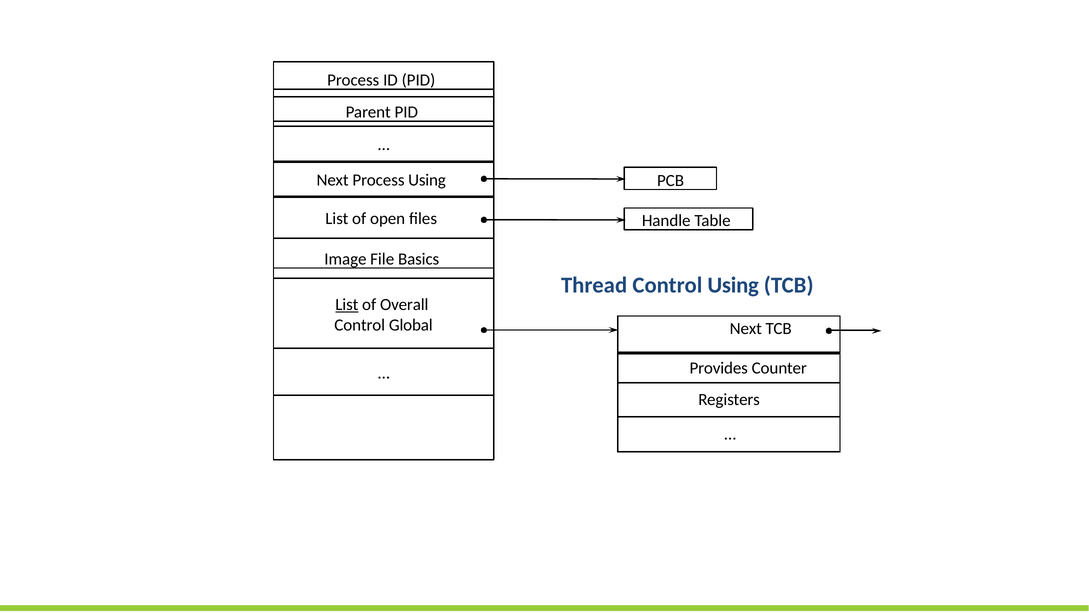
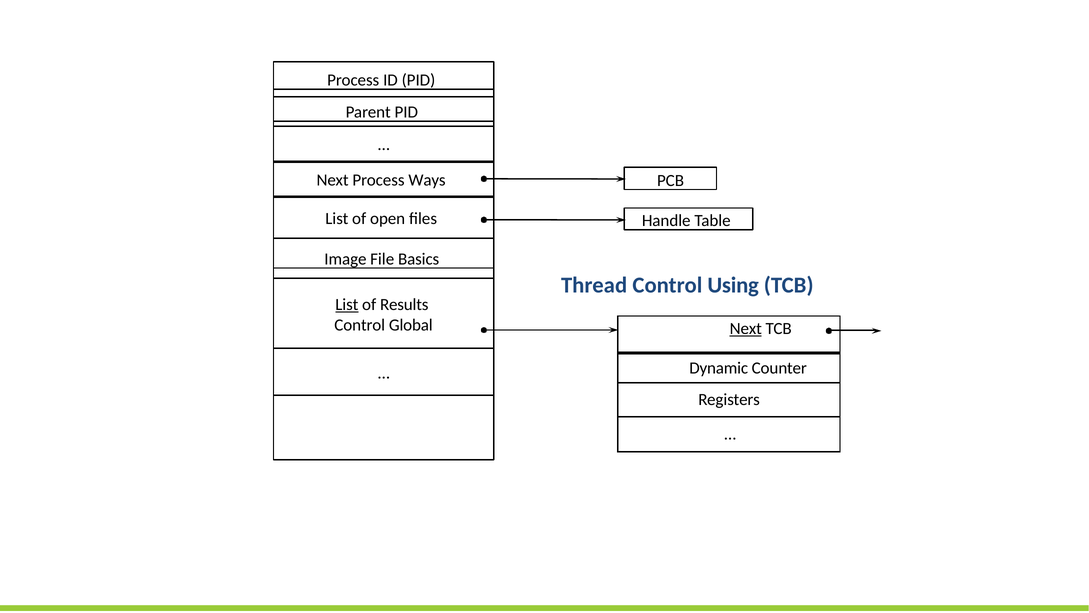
Process Using: Using -> Ways (427, 180)
Overall: Overall -> Results (404, 305)
Next underline: none -> present (746, 328)
Provides: Provides -> Dynamic (719, 368)
